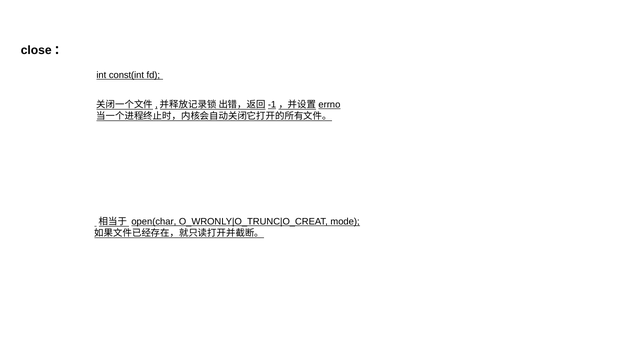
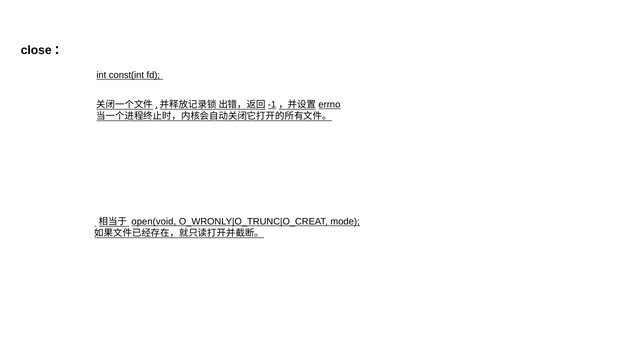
open(char: open(char -> open(void (154, 222)
